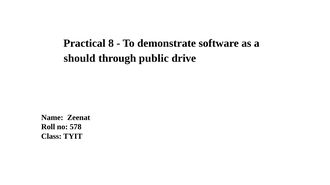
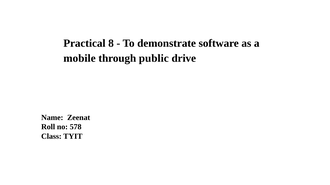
should: should -> mobile (80, 58)
